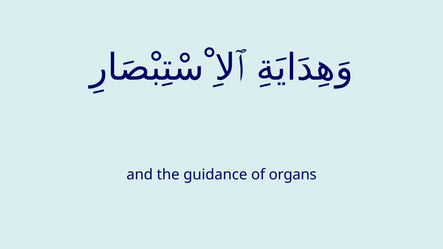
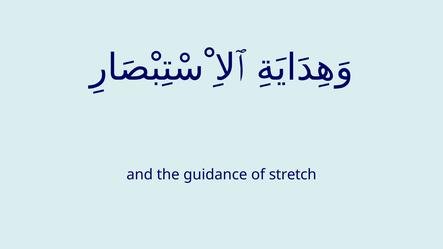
organs: organs -> stretch (293, 175)
